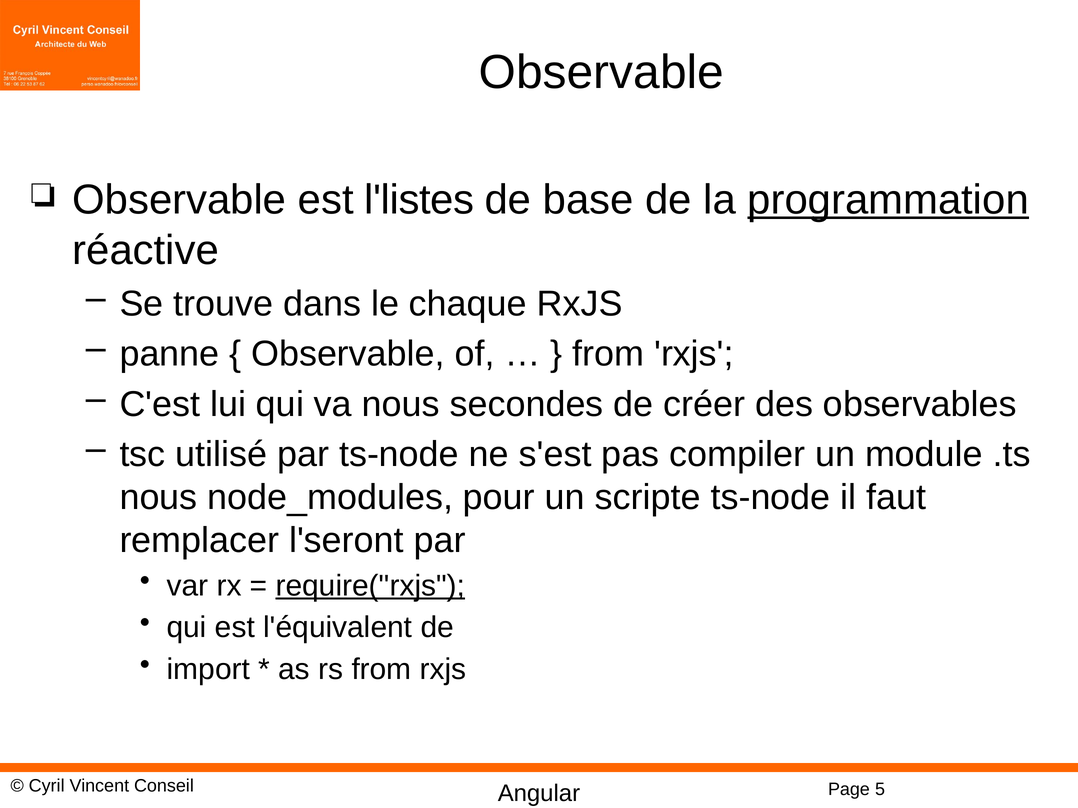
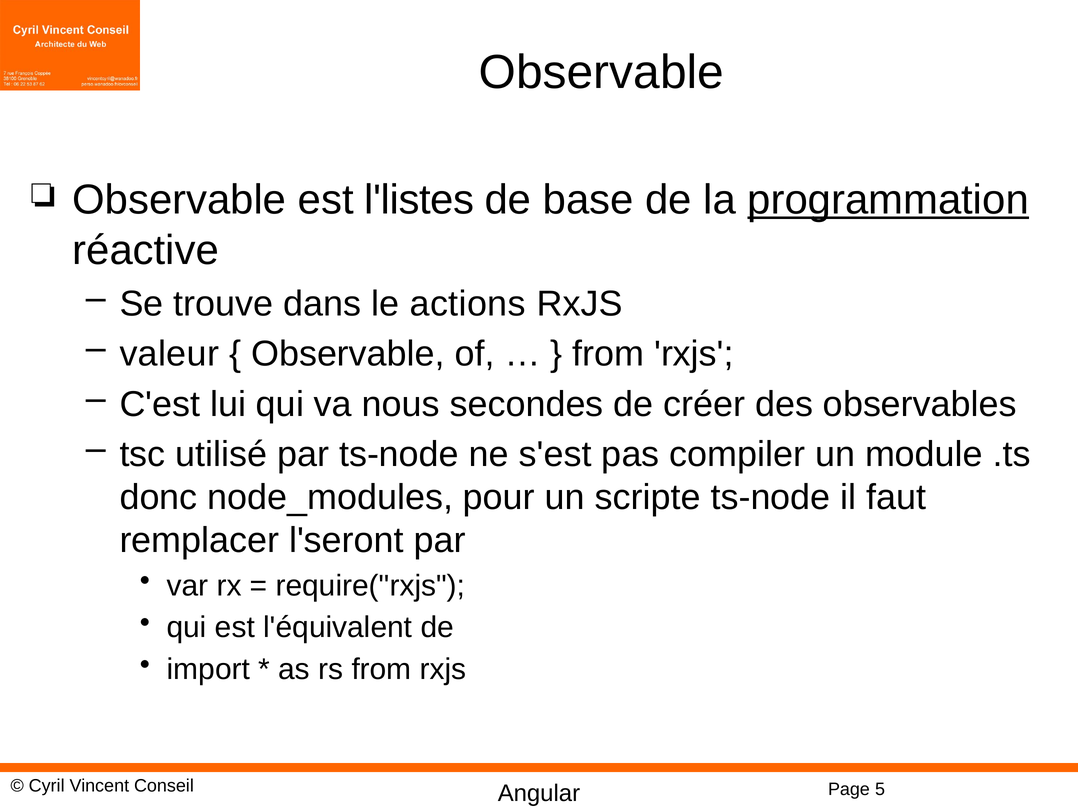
chaque: chaque -> actions (468, 304)
panne: panne -> valeur (169, 354)
nous: nous -> donc (158, 498)
require("rxjs underline: present -> none (370, 586)
